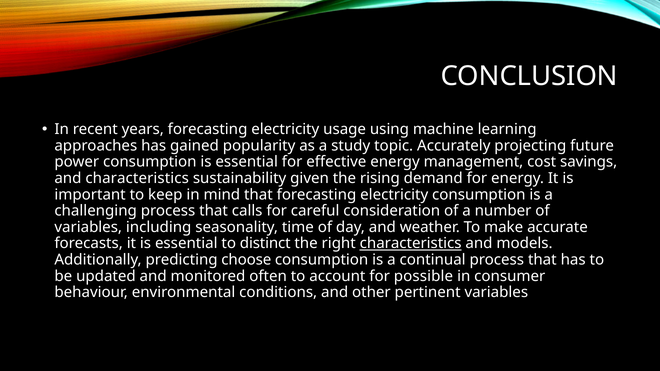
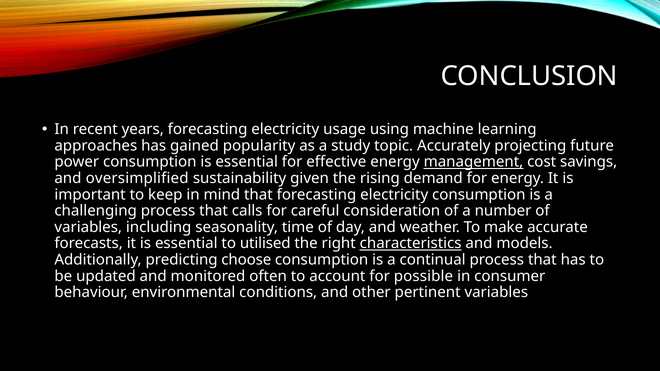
management underline: none -> present (473, 162)
and characteristics: characteristics -> oversimplified (137, 178)
distinct: distinct -> utilised (265, 244)
